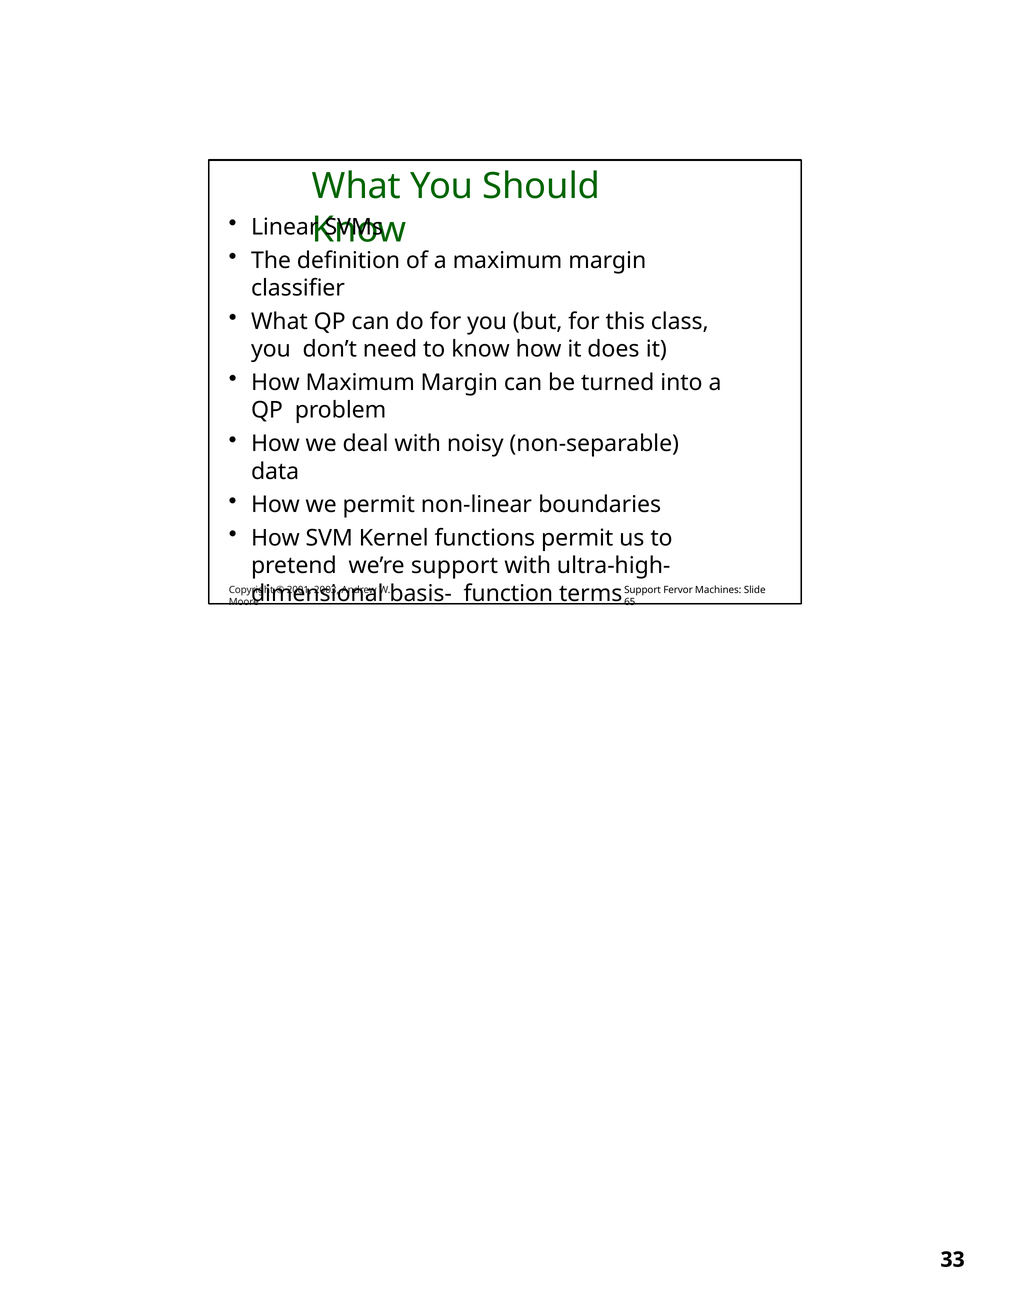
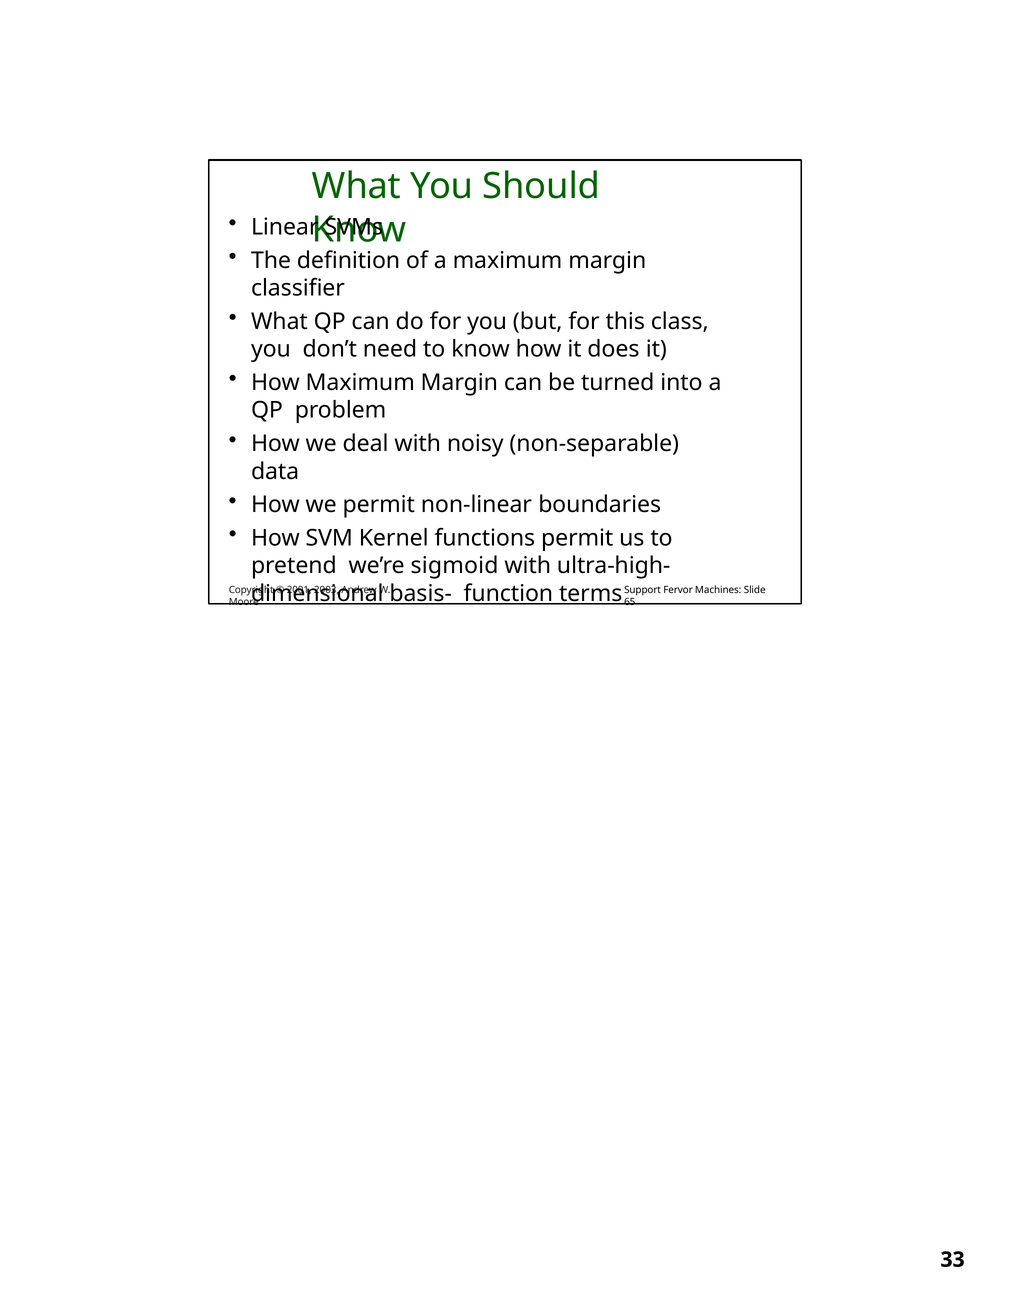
we’re support: support -> sigmoid (455, 566)
